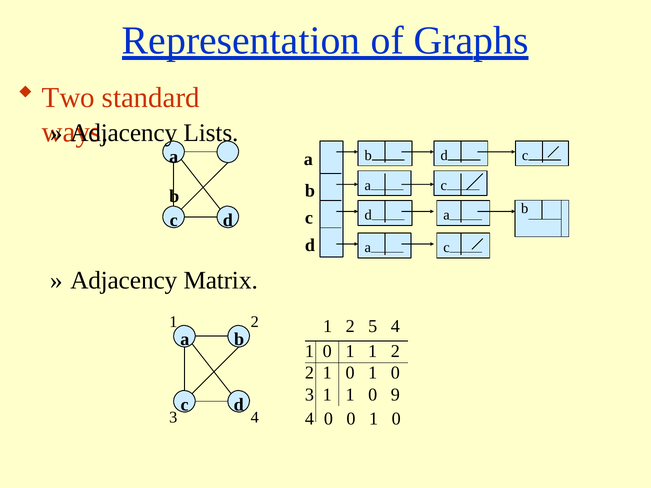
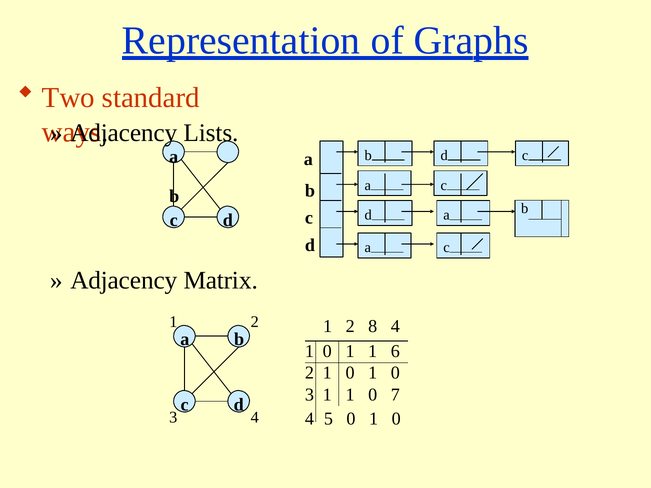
5: 5 -> 8 (373, 327)
1 1 2: 2 -> 6 (395, 351)
9: 9 -> 7 (395, 395)
4 0: 0 -> 5 (328, 419)
